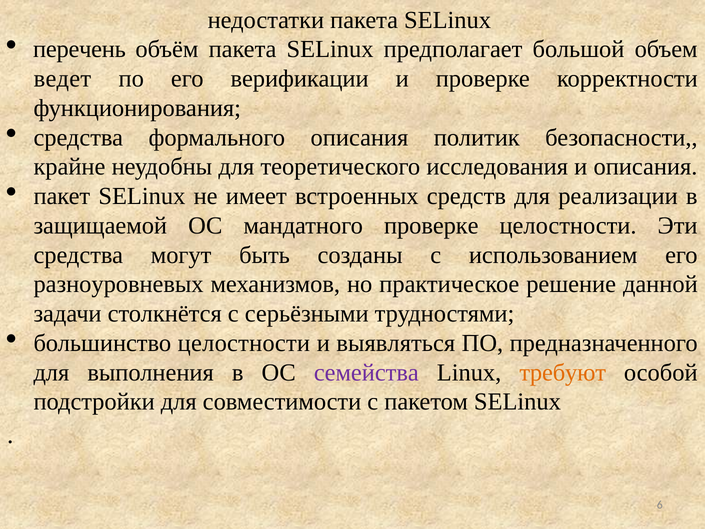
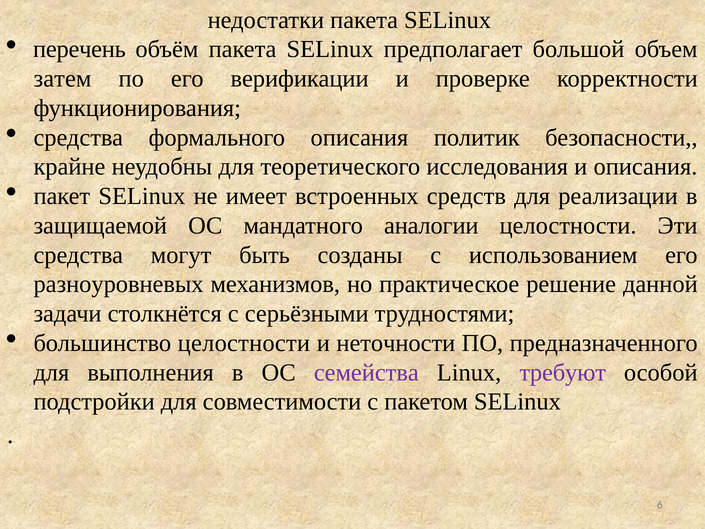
ведет: ведет -> затем (62, 79)
мандатного проверке: проверке -> аналогии (431, 225)
выявляться: выявляться -> неточности (396, 343)
требуют colour: orange -> purple (563, 372)
